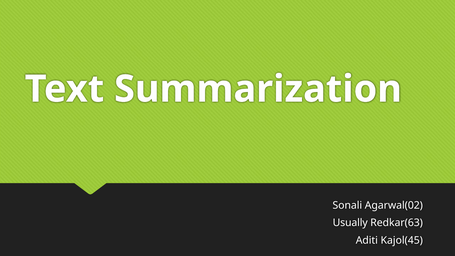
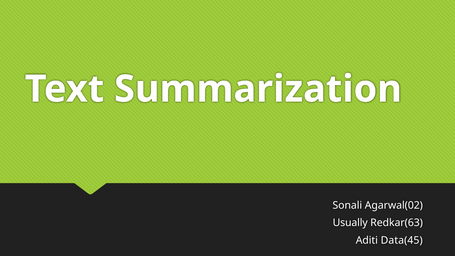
Kajol(45: Kajol(45 -> Data(45 (402, 240)
